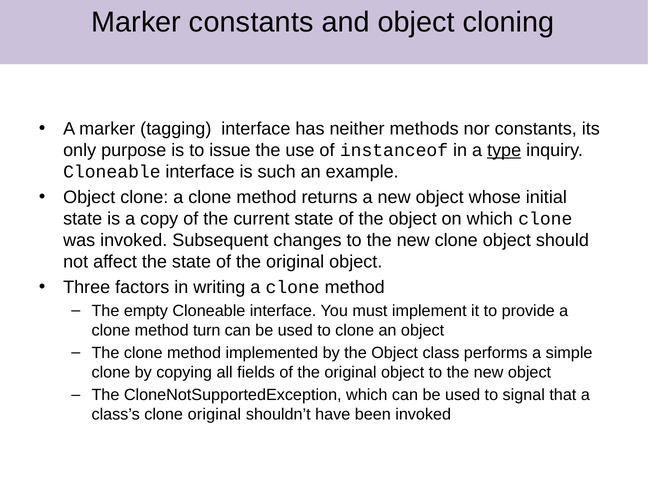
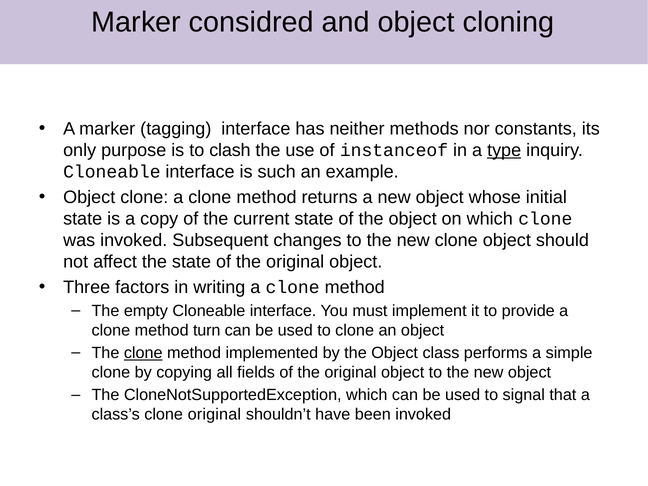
Marker constants: constants -> considred (251, 22)
issue: issue -> clash (230, 150)
clone underline: none -> present (143, 353)
